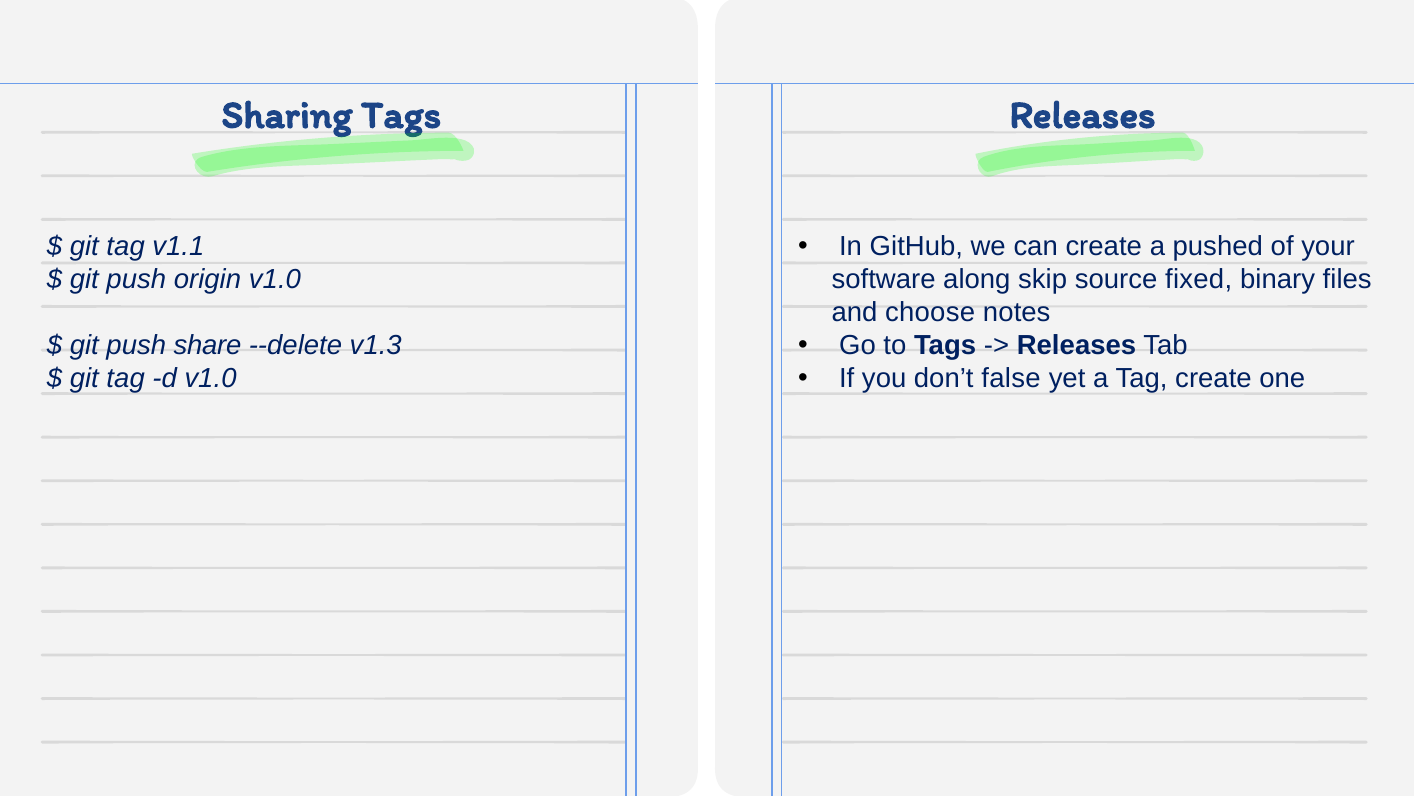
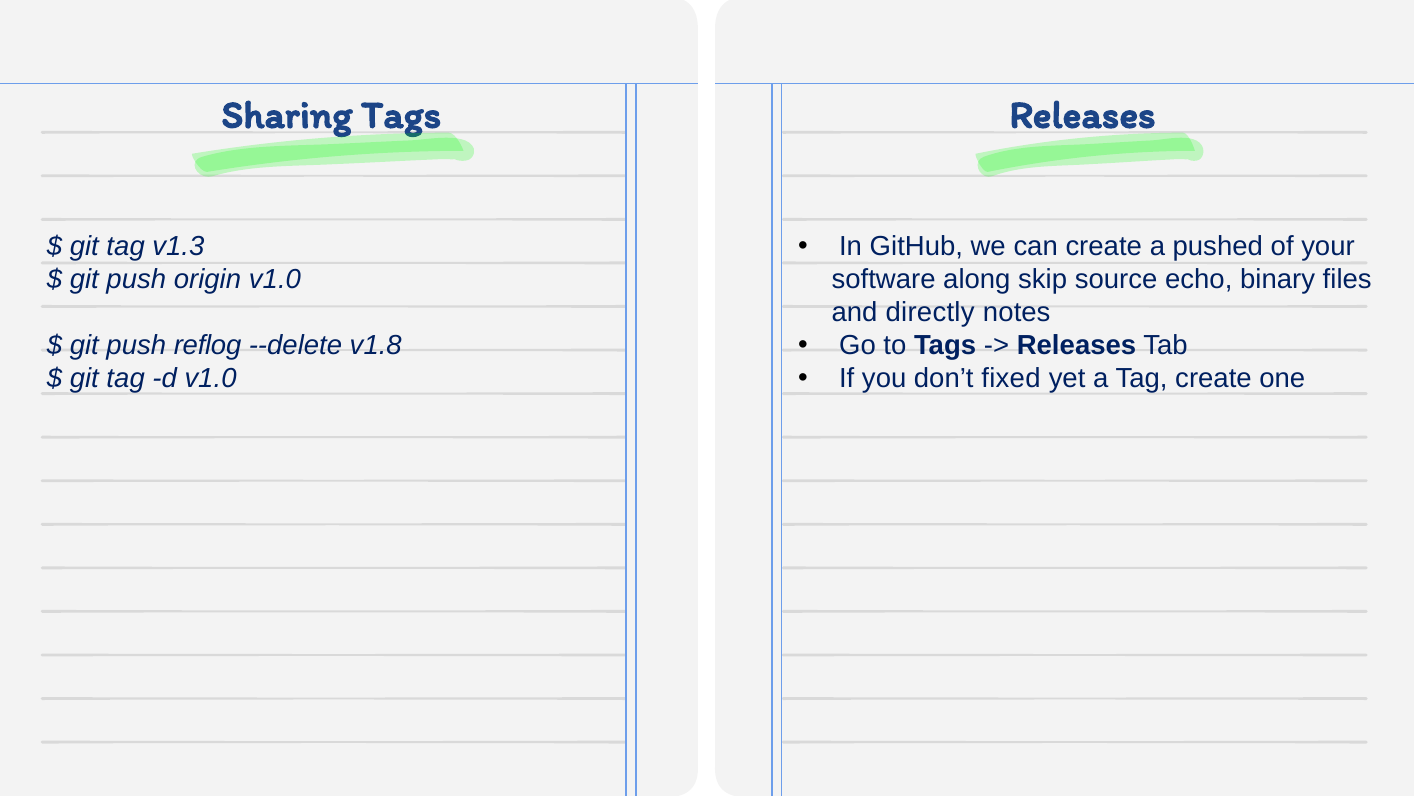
v1.1: v1.1 -> v1.3 (178, 246)
fixed: fixed -> echo (1199, 279)
choose: choose -> directly (930, 312)
share: share -> reflog (208, 345)
v1.3: v1.3 -> v1.8 (376, 345)
false: false -> fixed (1011, 378)
